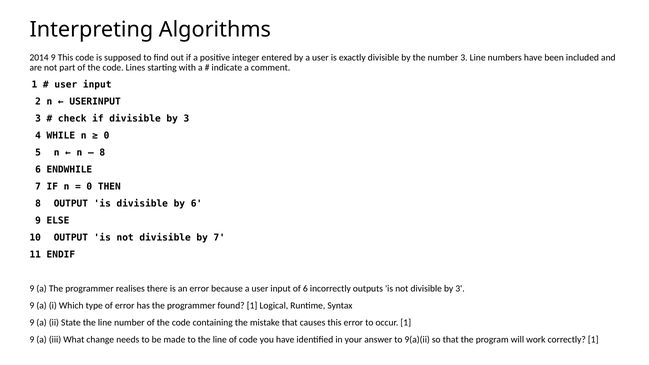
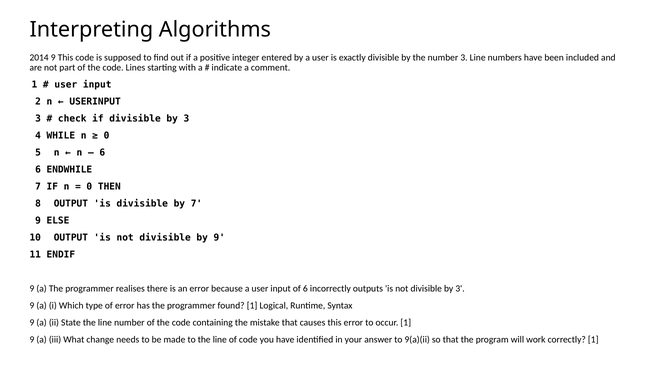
8: 8 -> 6 (102, 153)
by 6: 6 -> 7 (196, 204)
by 7: 7 -> 9 (219, 238)
